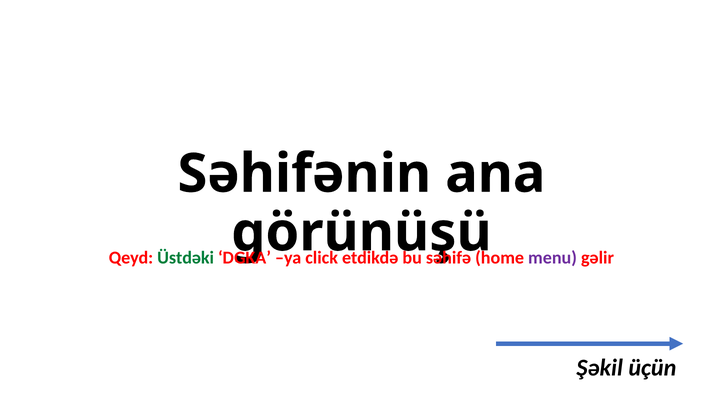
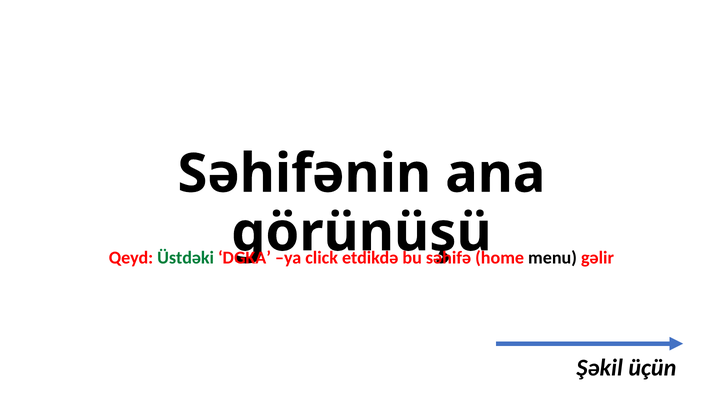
menu colour: purple -> black (553, 257)
